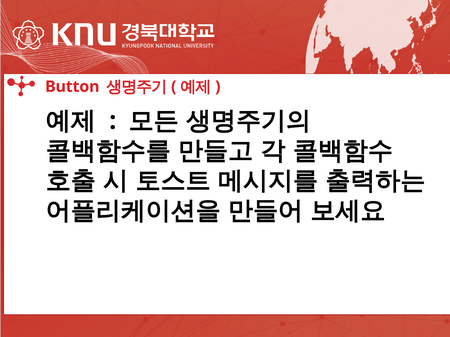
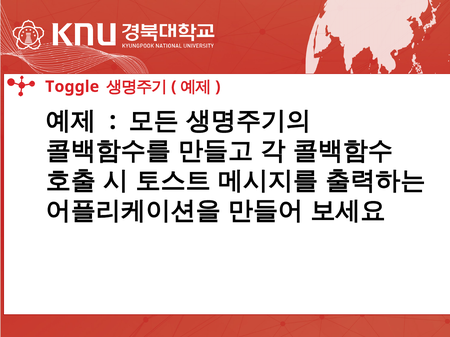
Button: Button -> Toggle (72, 87)
